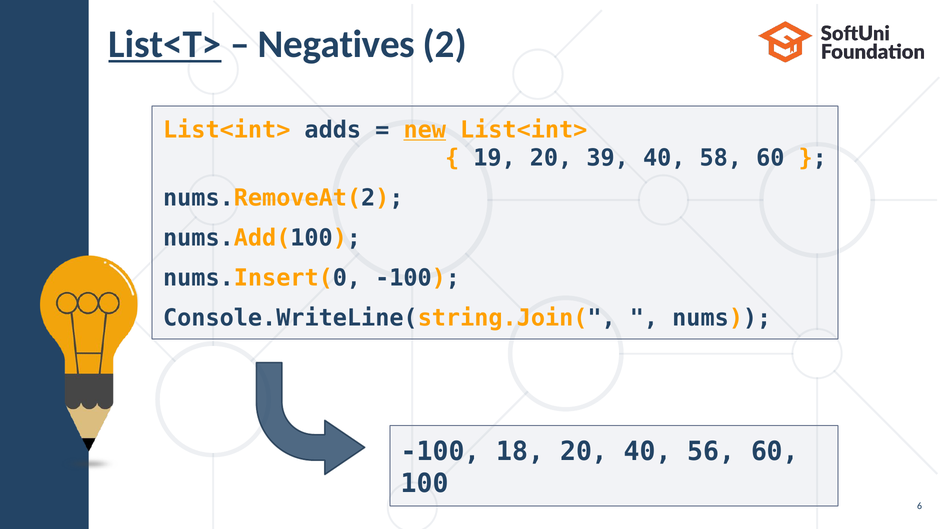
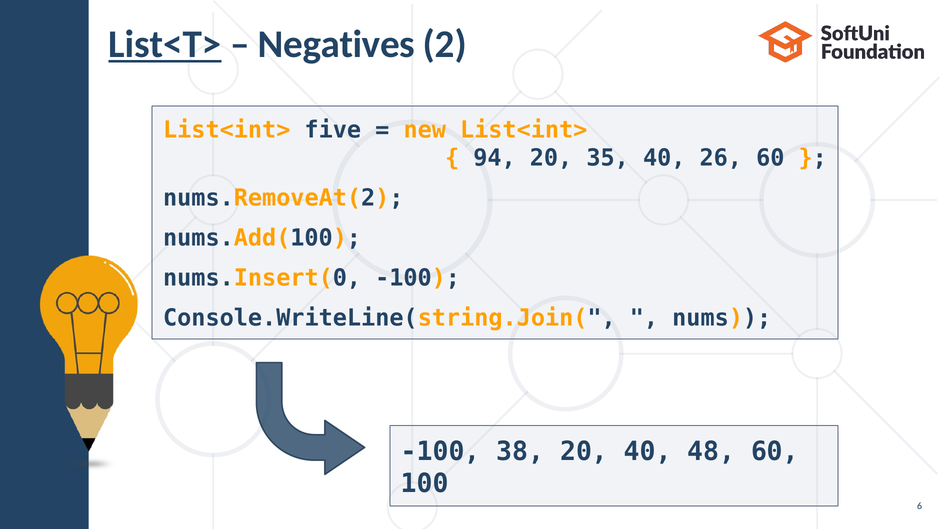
adds: adds -> five (333, 130)
new underline: present -> none (425, 130)
19: 19 -> 94 (494, 158)
39: 39 -> 35 (608, 158)
58: 58 -> 26 (721, 158)
18: 18 -> 38 (520, 451)
56: 56 -> 48 (711, 451)
